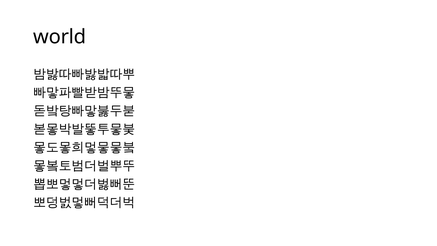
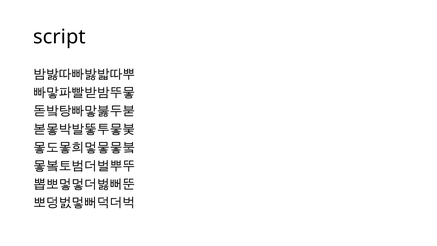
world: world -> script (60, 37)
